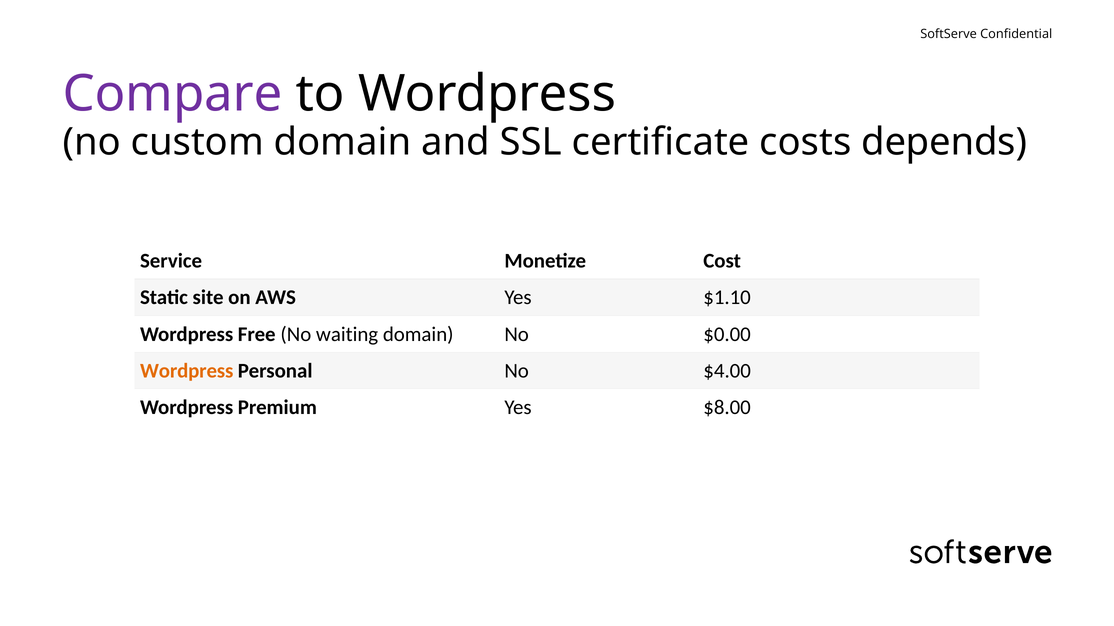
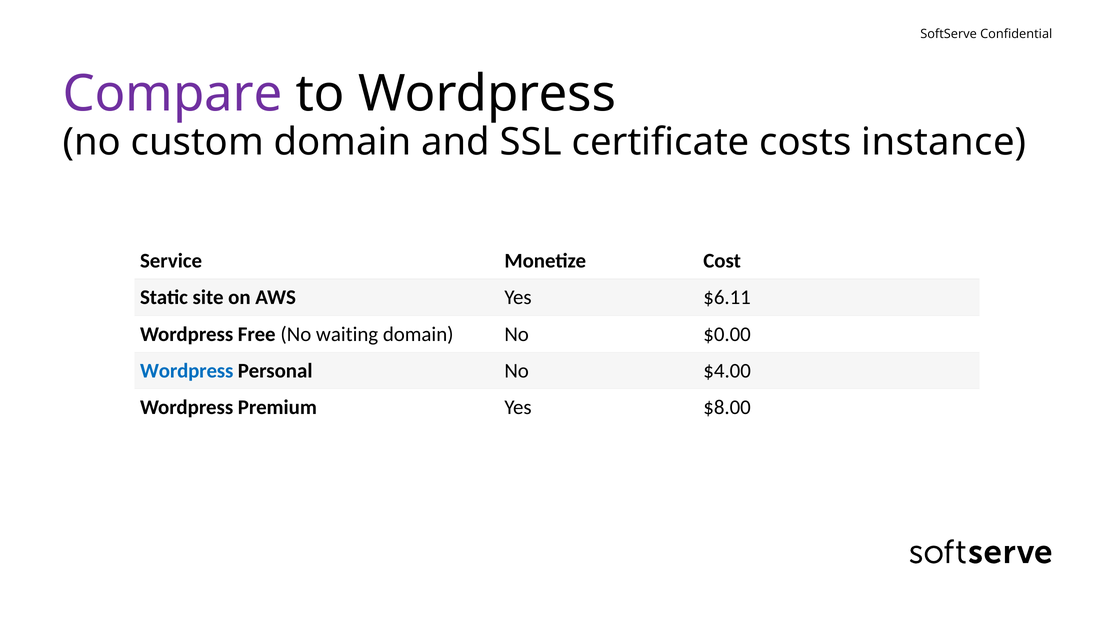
depends: depends -> instance (944, 142)
$1.10: $1.10 -> $6.11 (727, 298)
Wordpress colour: orange -> blue (187, 371)
